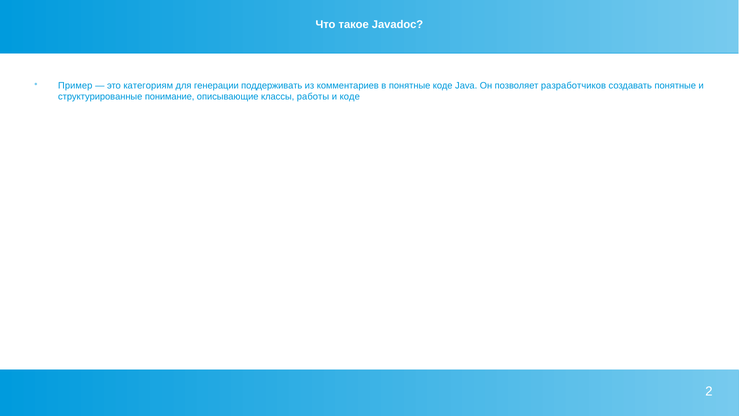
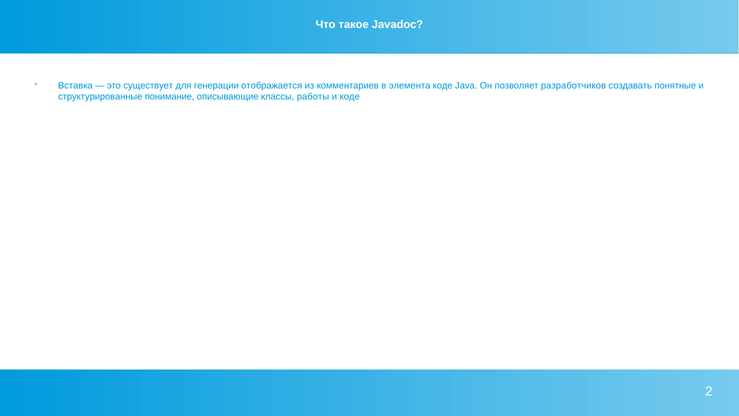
Пример: Пример -> Вставка (75, 85)
категориям: категориям -> существует (148, 85)
поддерживать: поддерживать -> отображается (272, 85)
в понятные: понятные -> элемента (410, 85)
